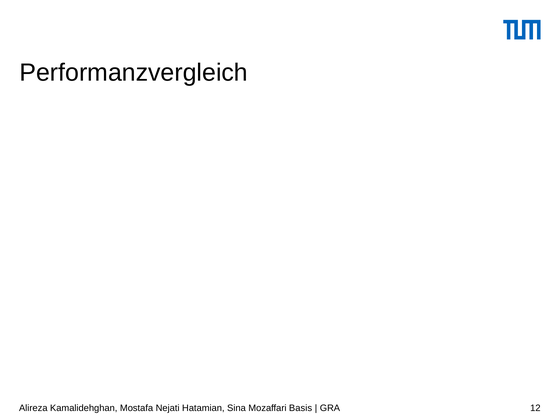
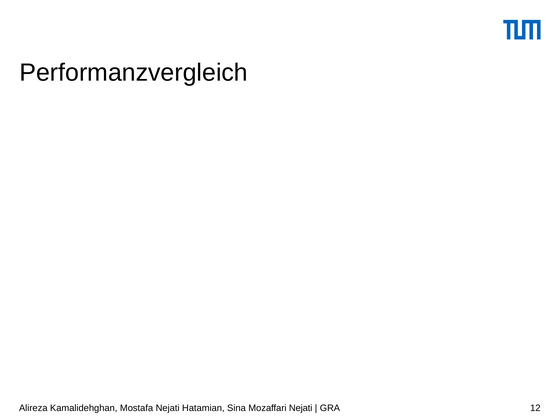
Mozaffari Basis: Basis -> Nejati (301, 408)
